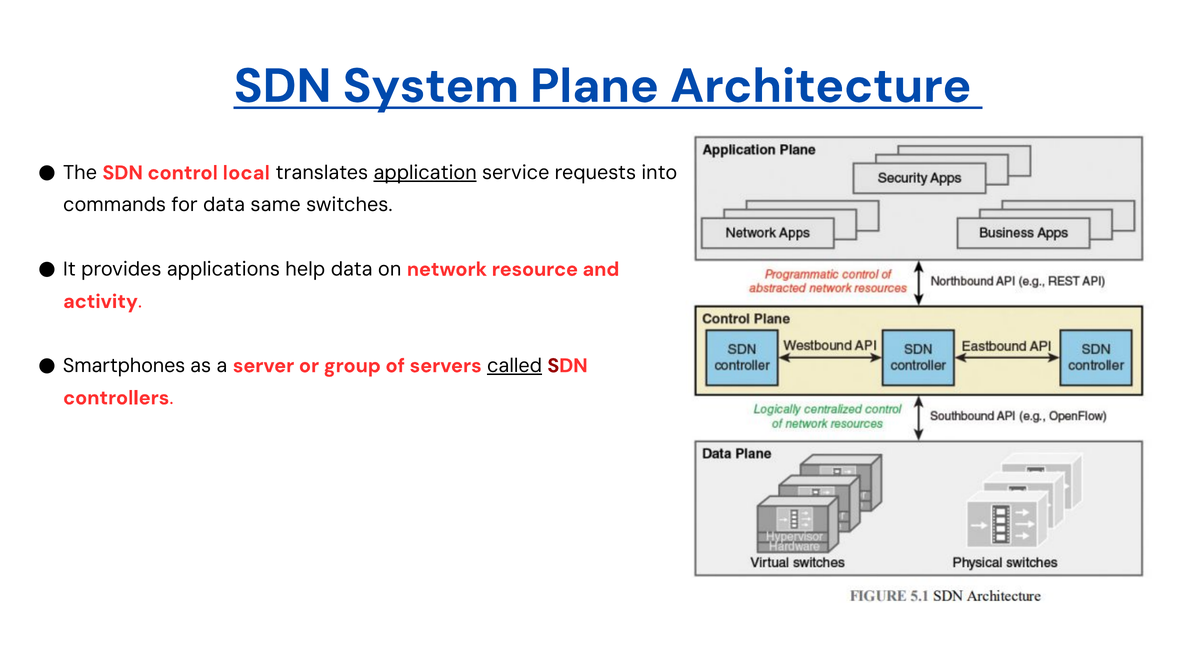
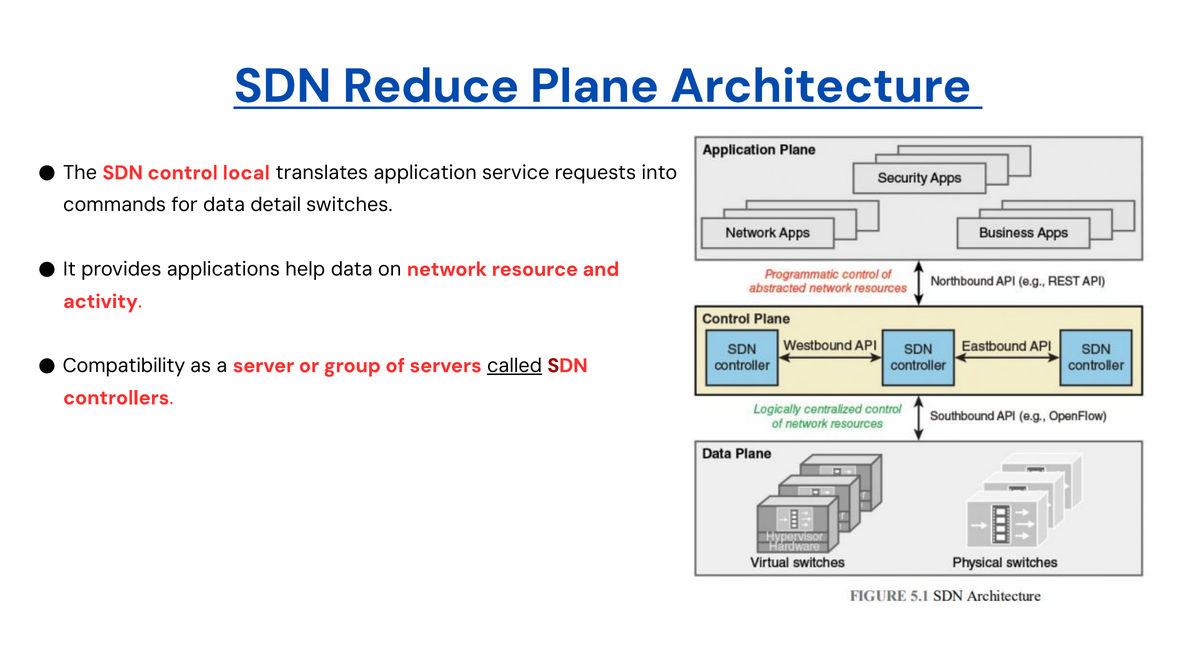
System: System -> Reduce (431, 86)
application underline: present -> none (425, 173)
same: same -> detail (276, 205)
Smartphones: Smartphones -> Compatibility (124, 366)
